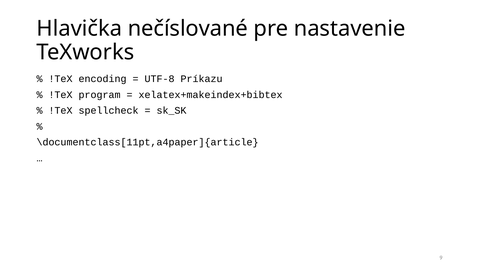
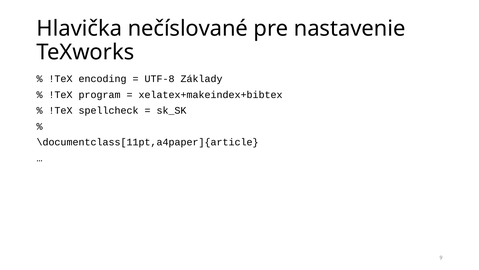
Príkazu: Príkazu -> Základy (202, 79)
